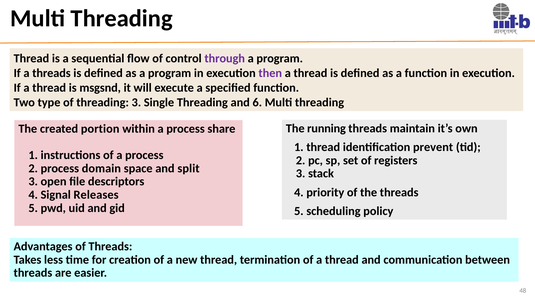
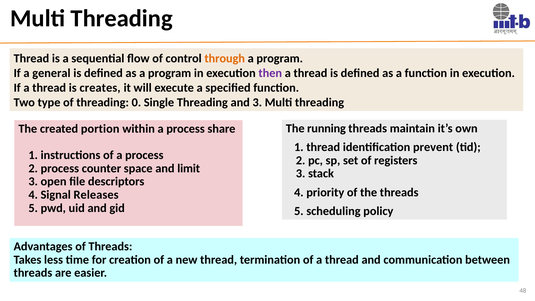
through colour: purple -> orange (225, 58)
a threads: threads -> general (51, 73)
msgsnd: msgsnd -> creates (100, 88)
threading 3: 3 -> 0 (136, 103)
and 6: 6 -> 3 (257, 103)
domain: domain -> counter (101, 168)
split: split -> limit (189, 168)
